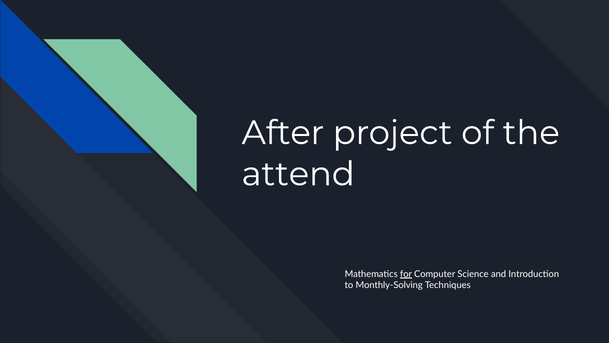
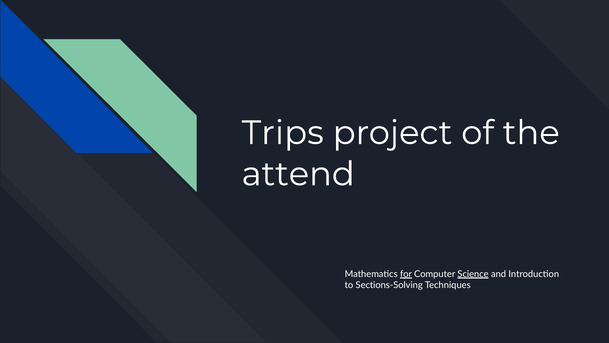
After: After -> Trips (283, 133)
Science underline: none -> present (473, 274)
Monthly-Solving: Monthly-Solving -> Sections-Solving (389, 285)
